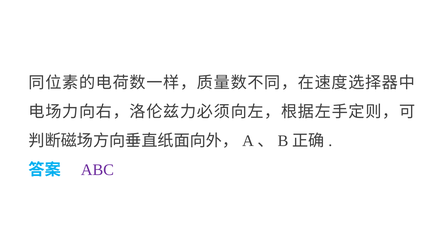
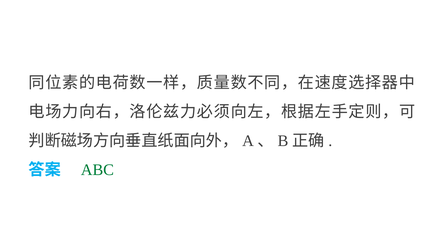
ABC colour: purple -> green (97, 170)
